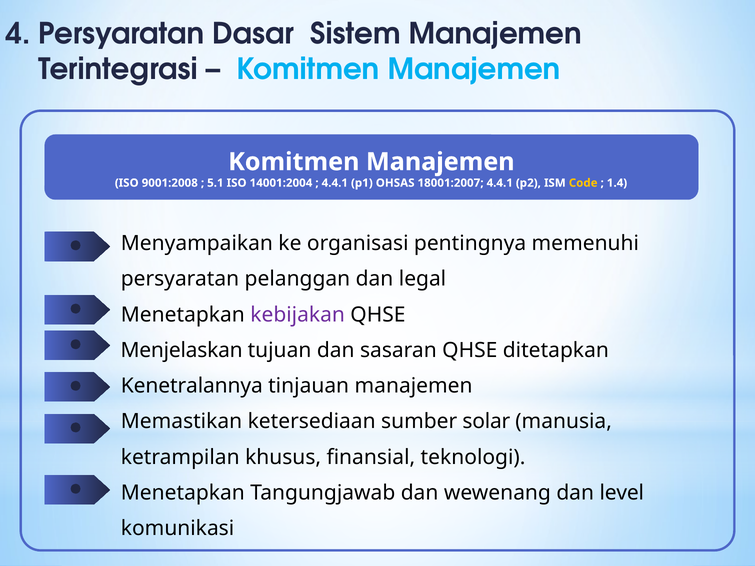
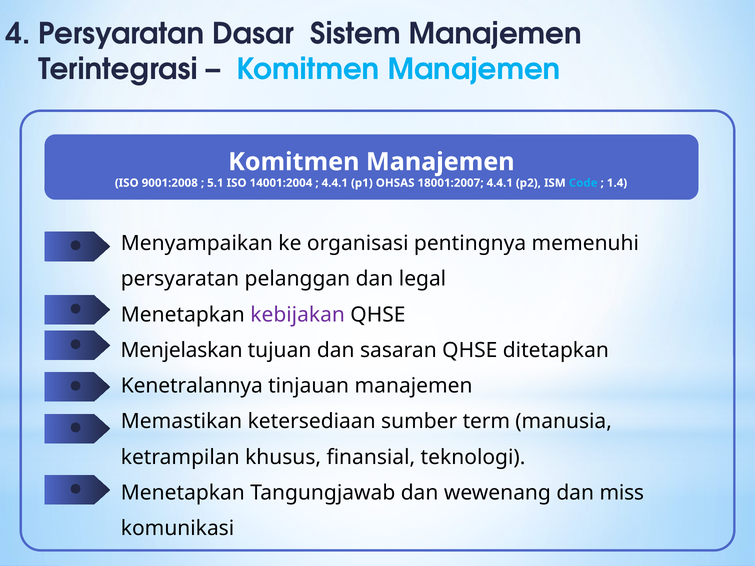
Code colour: yellow -> light blue (583, 183)
solar: solar -> term (486, 422)
level: level -> miss (622, 493)
